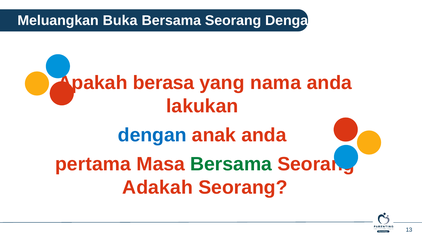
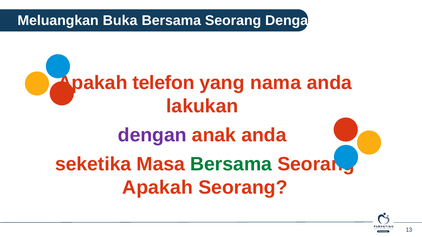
berasa: berasa -> telefon (164, 83)
dengan colour: blue -> purple (152, 135)
pertama: pertama -> seketika (93, 164)
Adakah: Adakah -> Apakah (158, 188)
